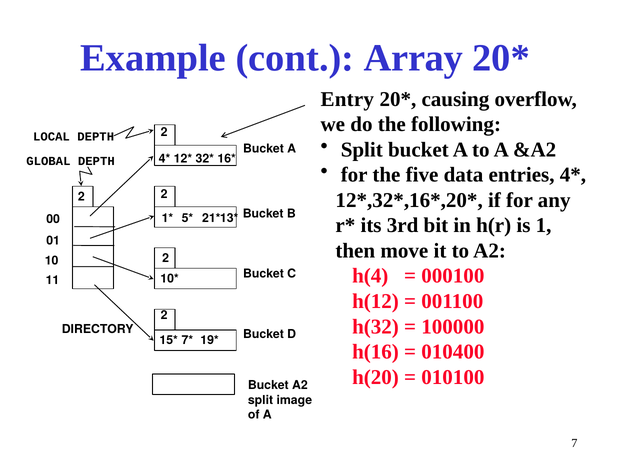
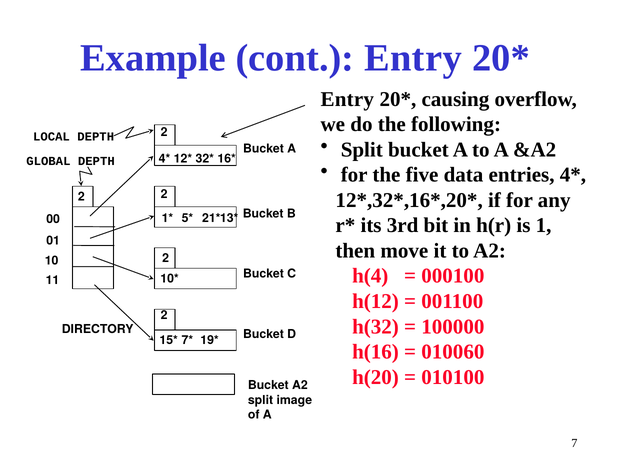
cont Array: Array -> Entry (413, 58)
010400: 010400 -> 010060 (453, 351)
